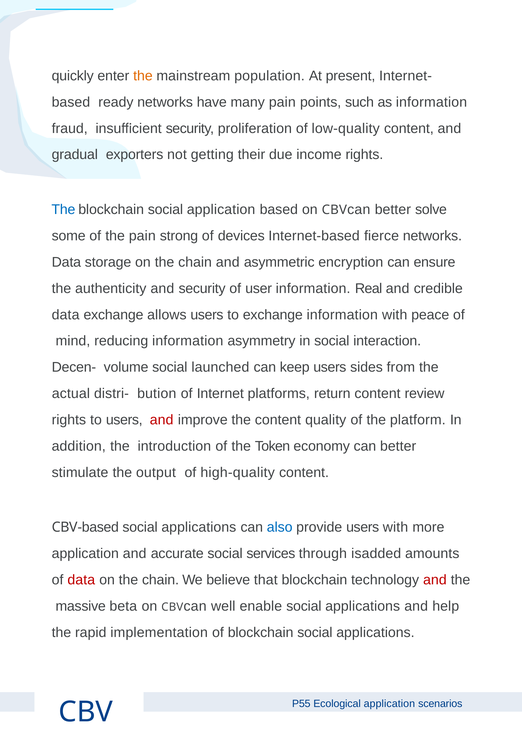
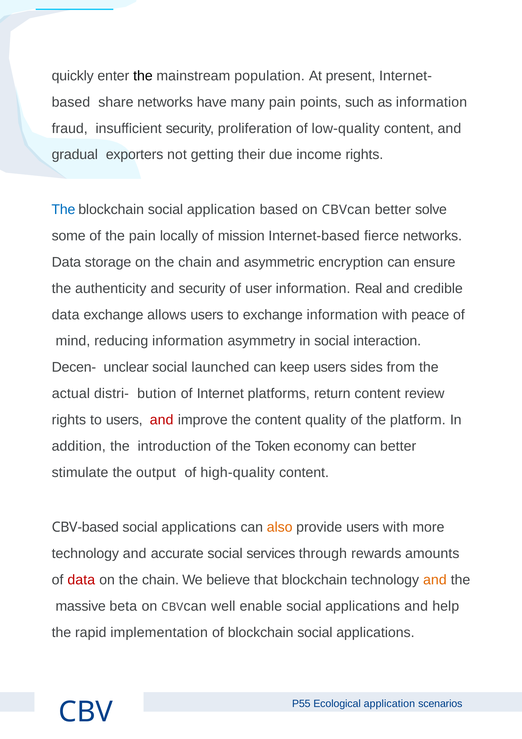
the colour: orange -> black (143, 76)
ready: ready -> share (116, 102)
strong: strong -> locally (179, 236)
devices: devices -> mission (241, 236)
volume: volume -> unclear (126, 367)
also colour: blue -> orange (280, 527)
application: application -> technology (85, 553)
isadded: isadded -> rewards (376, 553)
and colour: red -> orange (435, 580)
